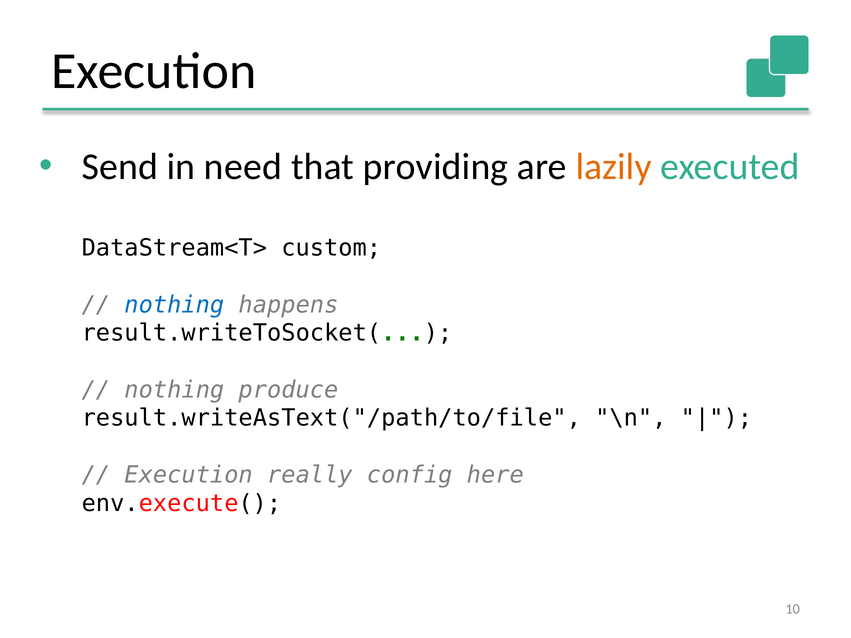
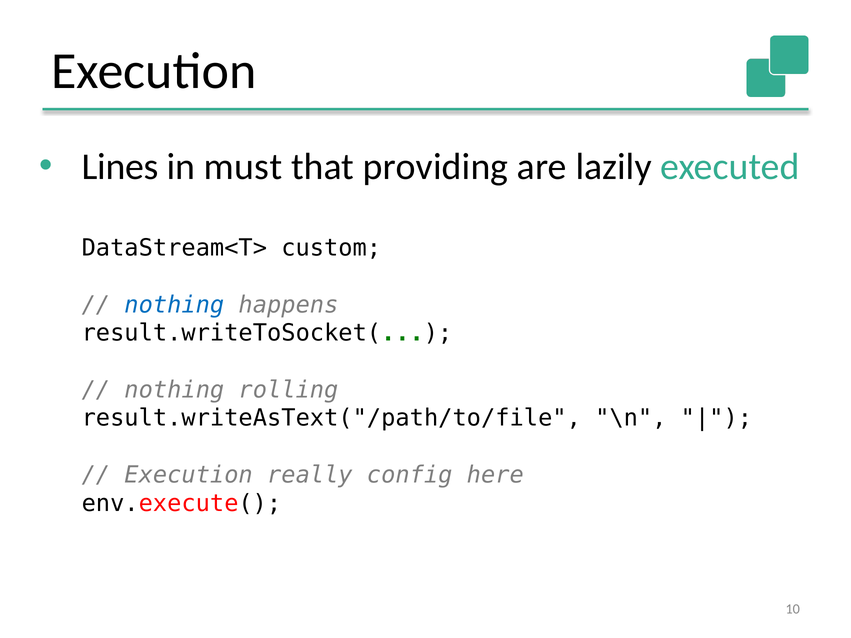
Send: Send -> Lines (120, 167)
need: need -> must (243, 167)
lazily colour: orange -> black (614, 167)
produce: produce -> rolling (288, 390)
